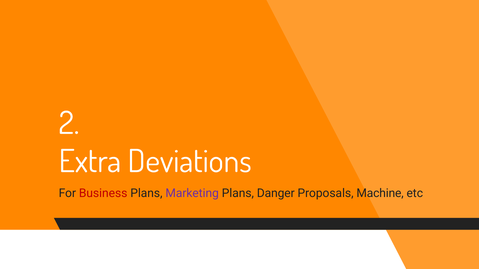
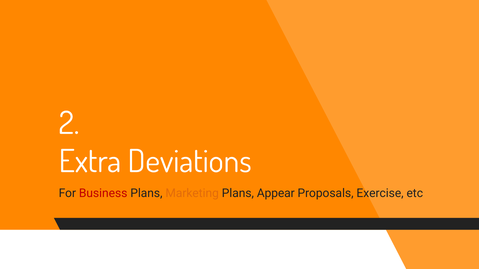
Marketing colour: purple -> orange (192, 194)
Danger: Danger -> Appear (276, 194)
Machine: Machine -> Exercise (380, 194)
